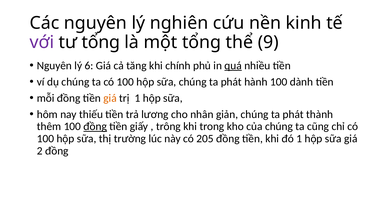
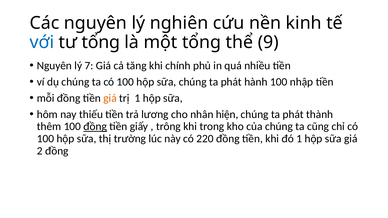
với colour: purple -> blue (42, 42)
6: 6 -> 7 (89, 66)
quá underline: present -> none (233, 66)
dành: dành -> nhập (301, 82)
giản: giản -> hiện (227, 114)
205: 205 -> 220 (205, 139)
